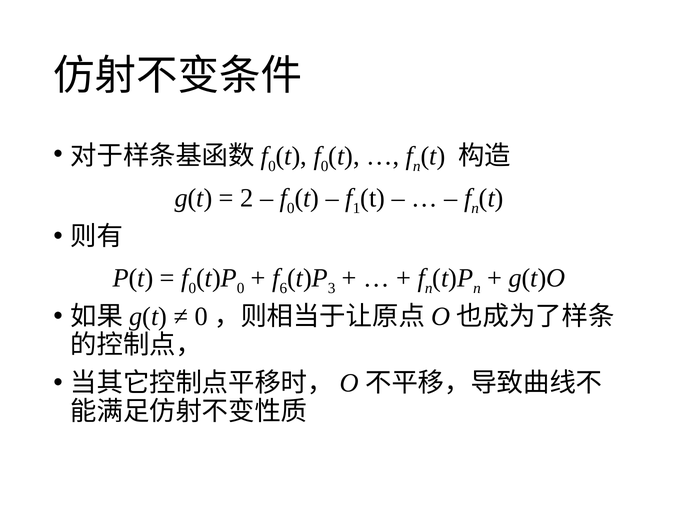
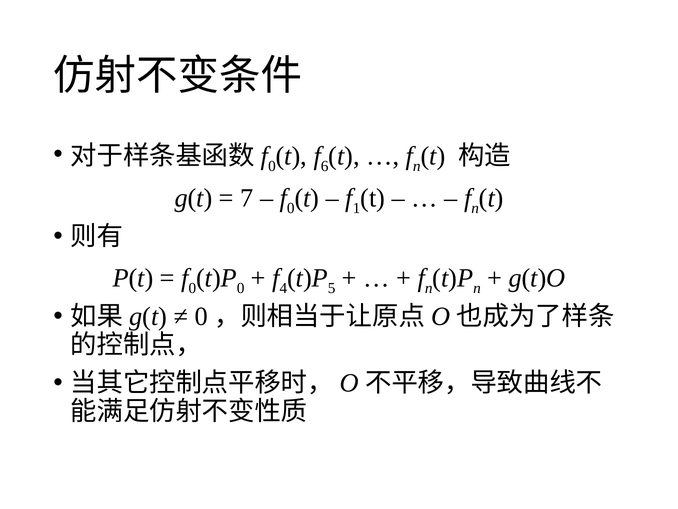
0: 0 -> 6 (325, 166)
2: 2 -> 7 (247, 198)
6: 6 -> 4 (283, 288)
3: 3 -> 5 (332, 288)
